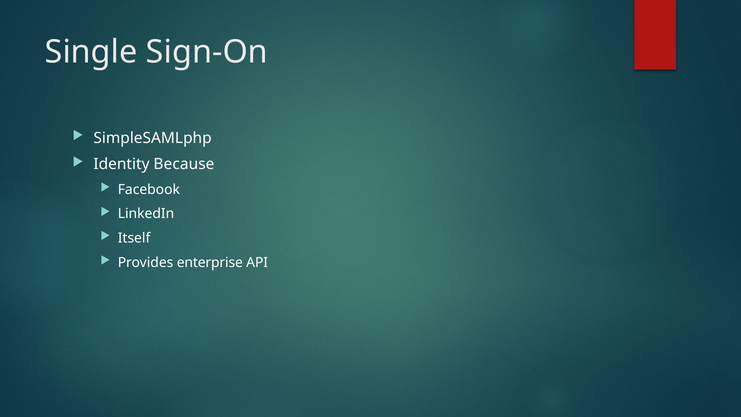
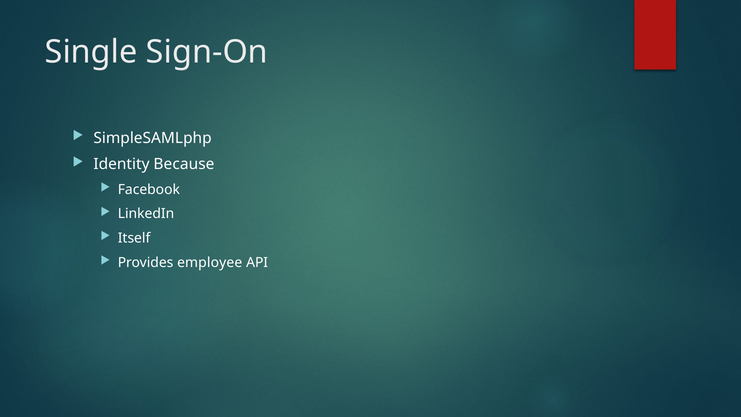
enterprise: enterprise -> employee (210, 263)
